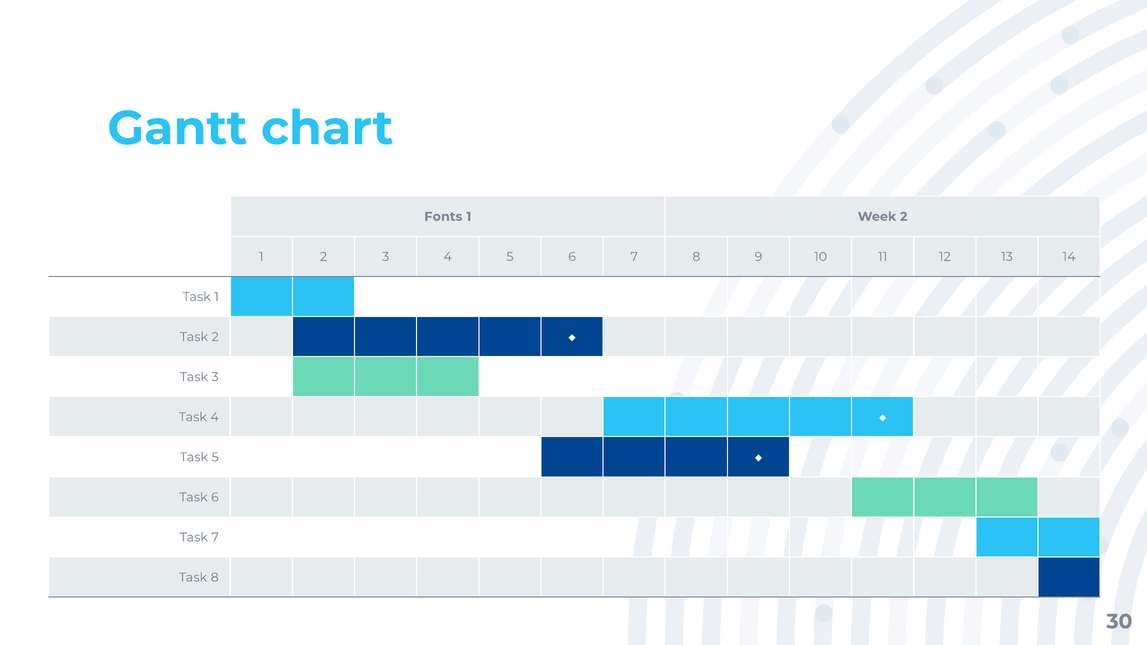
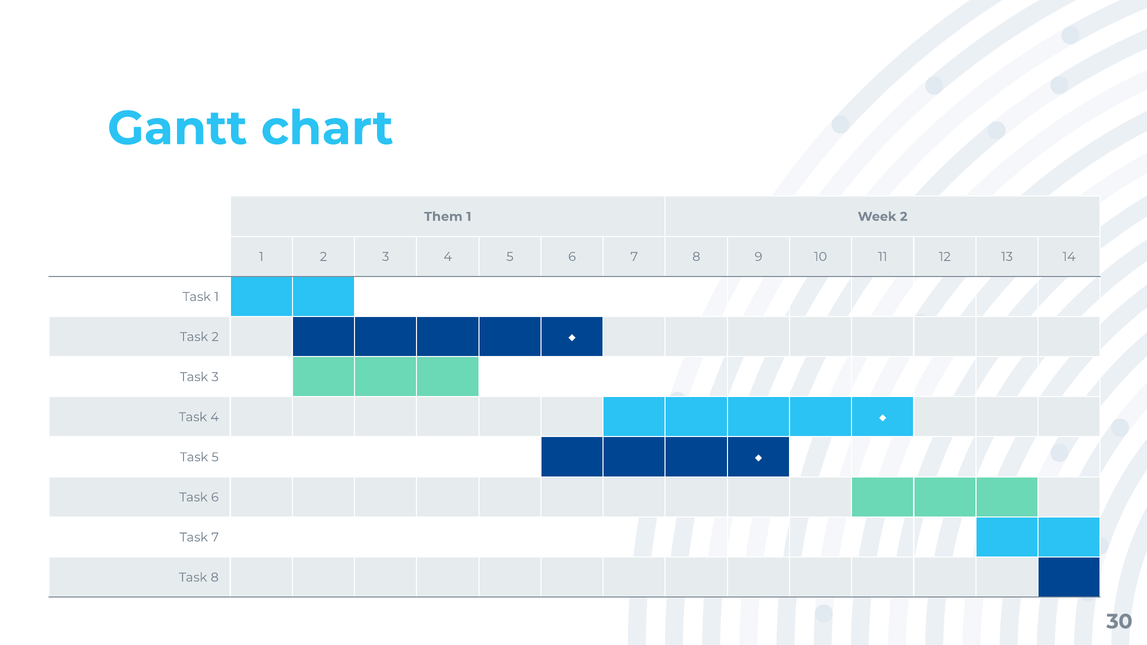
Fonts: Fonts -> Them (443, 217)
